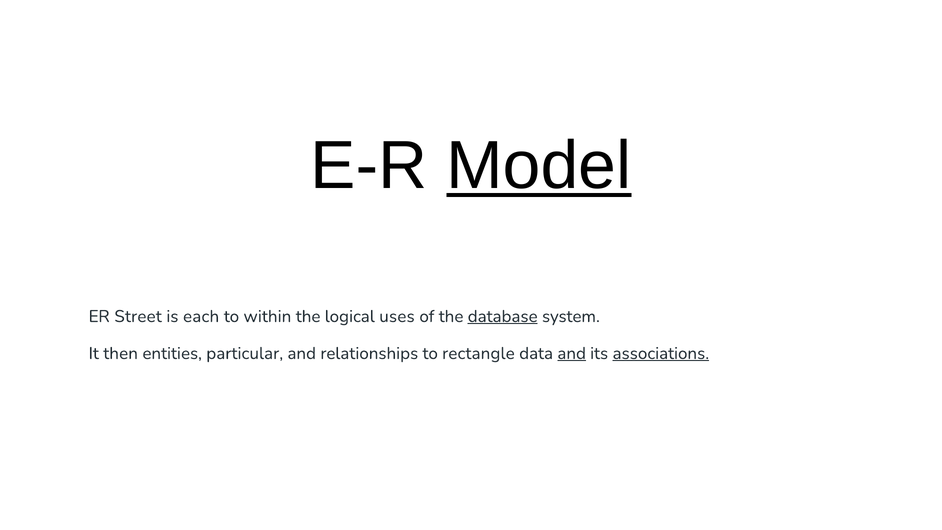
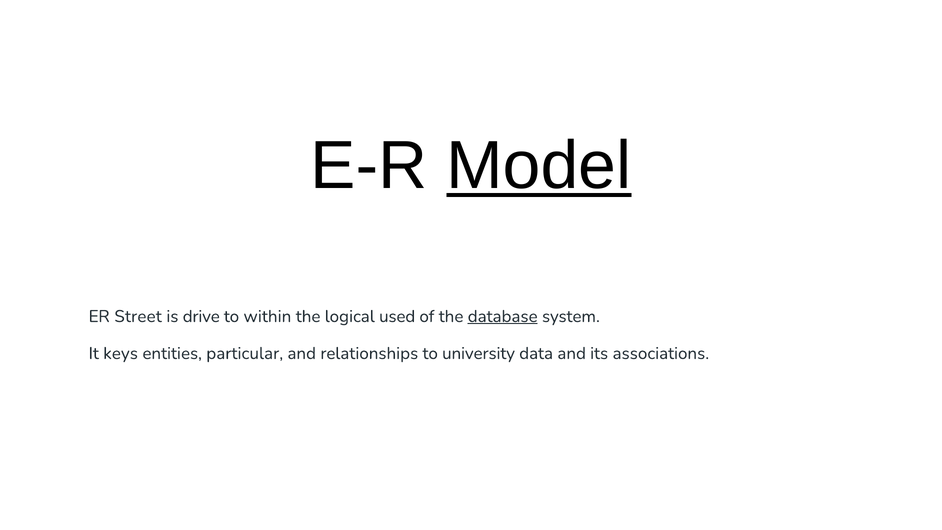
each: each -> drive (201, 316)
uses: uses -> used (397, 316)
then: then -> keys (121, 353)
rectangle: rectangle -> university (479, 353)
and underline: present -> none (572, 353)
associations underline: present -> none (661, 353)
